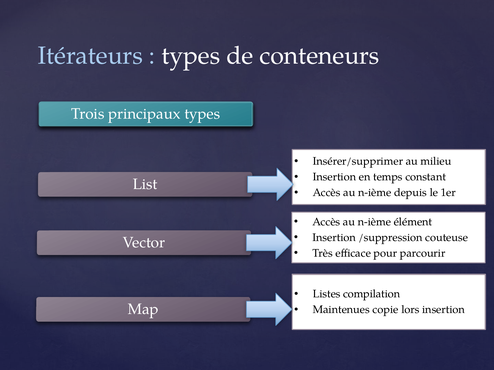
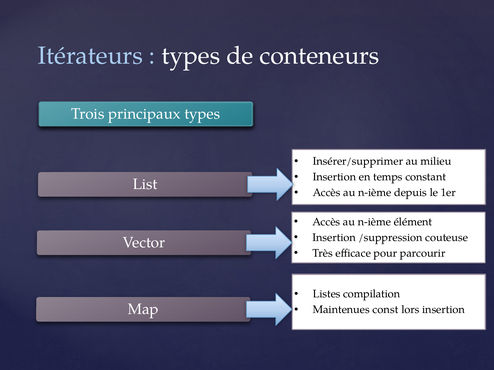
copie: copie -> const (385, 310)
